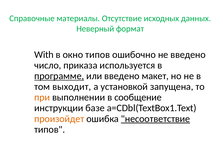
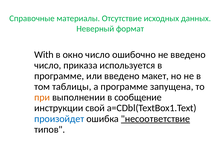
окно типов: типов -> число (98, 55)
программе underline: present -> none (59, 76)
выходит: выходит -> таблицы (72, 87)
а установкой: установкой -> программе (124, 87)
базе: базе -> свой (95, 108)
произойдет colour: orange -> blue (59, 119)
